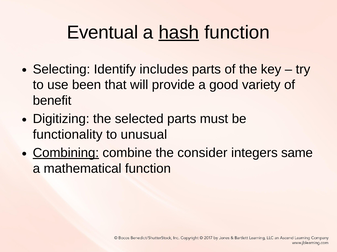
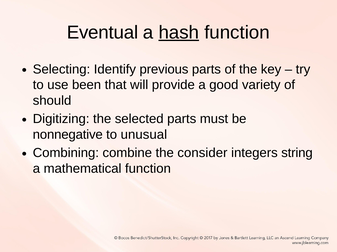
includes: includes -> previous (164, 69)
benefit: benefit -> should (52, 101)
functionality: functionality -> nonnegative (68, 135)
Combining underline: present -> none (66, 153)
same: same -> string (297, 153)
